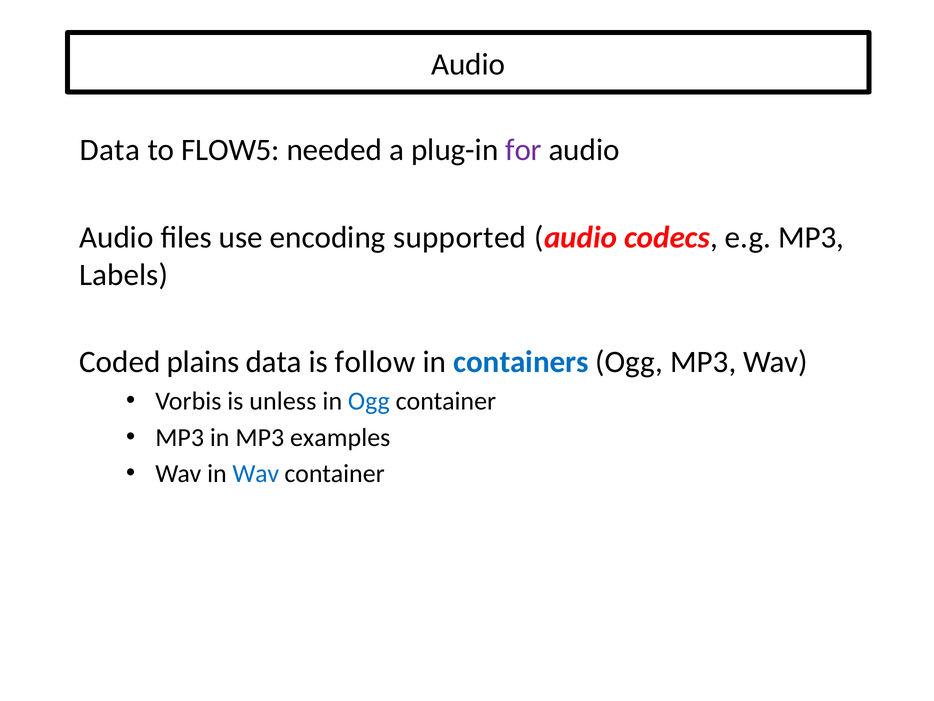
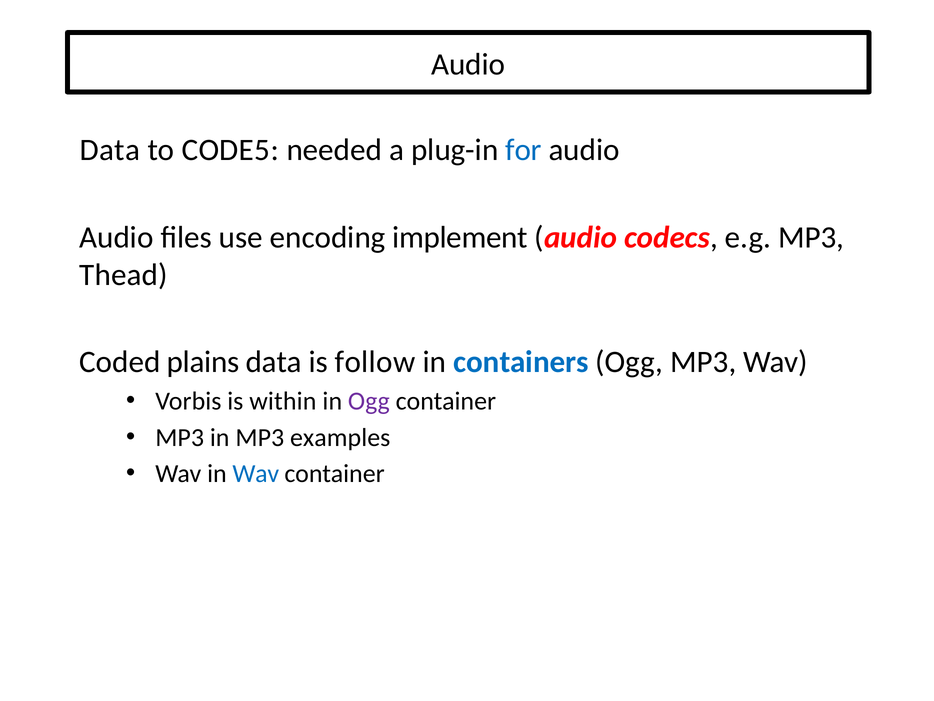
FLOW5: FLOW5 -> CODE5 (230, 150)
for colour: purple -> blue (524, 150)
supported: supported -> implement (460, 237)
Labels: Labels -> Thead (124, 275)
unless: unless -> within (283, 401)
Ogg colour: blue -> purple (369, 401)
